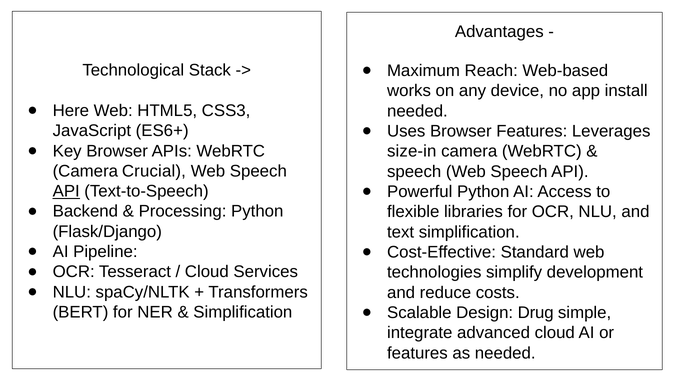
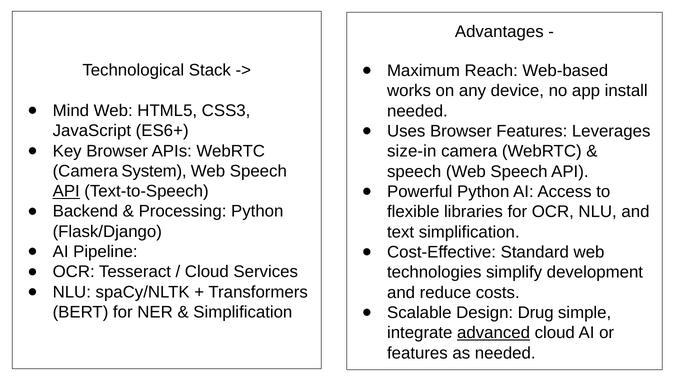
Here: Here -> Mind (71, 111)
Crucial: Crucial -> System (154, 171)
advanced underline: none -> present (494, 333)
